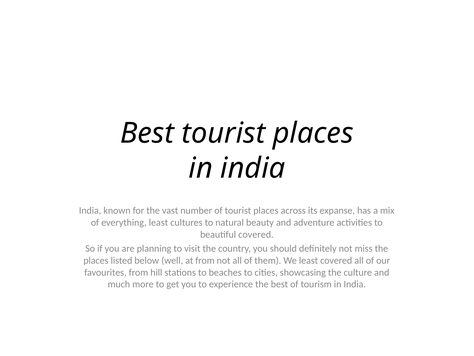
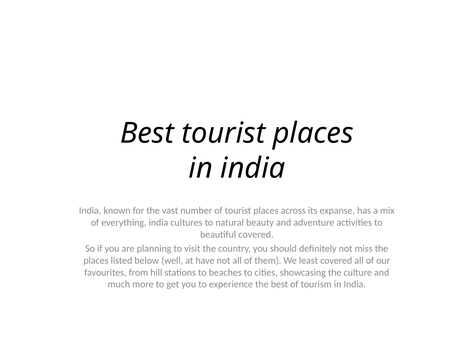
everything least: least -> india (158, 222)
at from: from -> have (205, 260)
